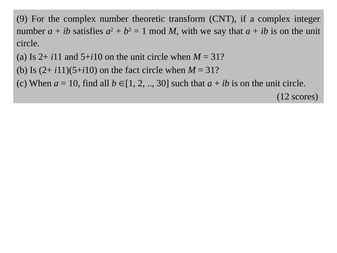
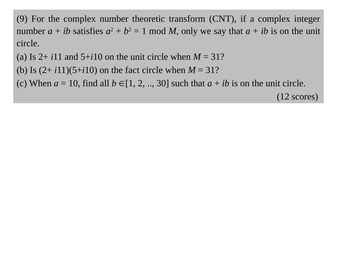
with: with -> only (189, 31)
